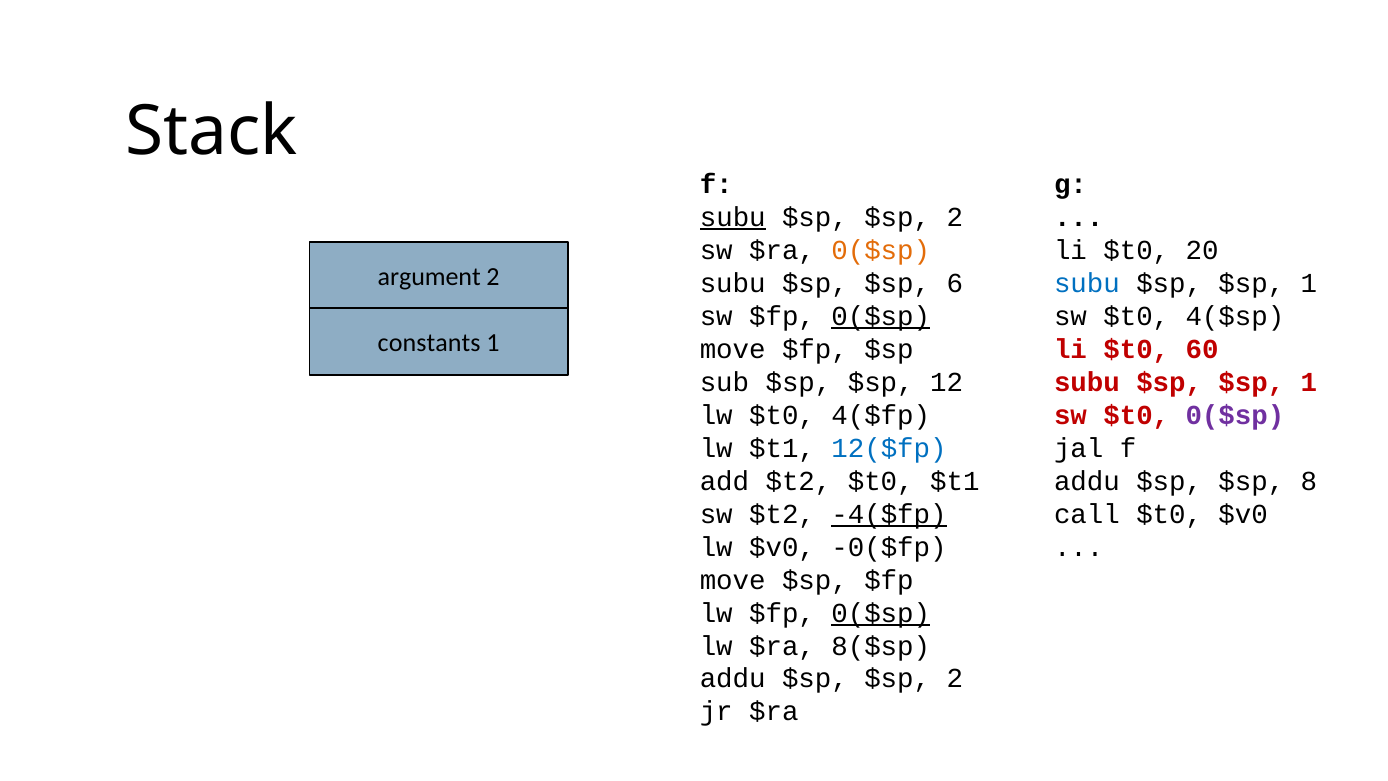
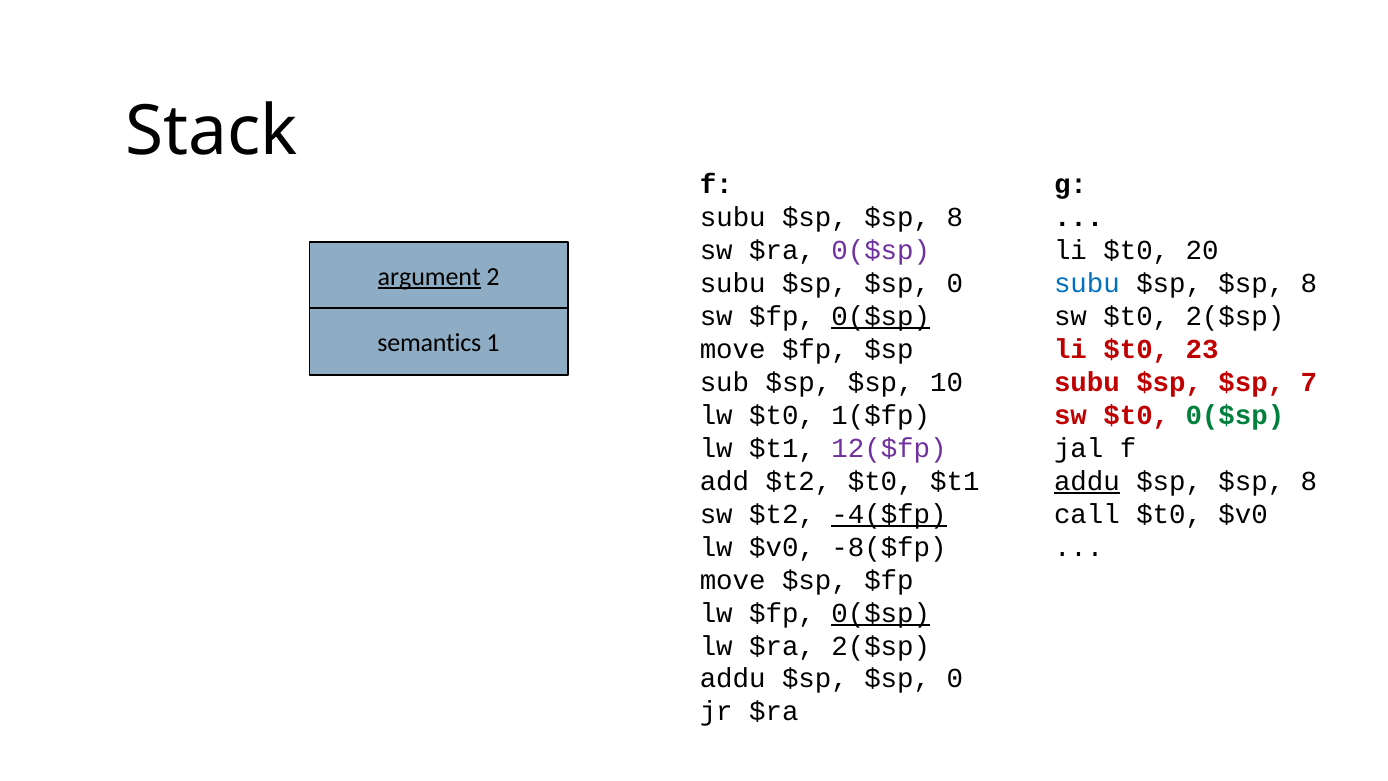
subu underline: present -> none (733, 217)
2: 2 -> 8 (955, 217)
0($sp colour: orange -> purple (881, 250)
argument underline: none -> present (429, 277)
subu $sp $sp 6: 6 -> 0 (955, 283)
1: 1 -> 8 (1309, 283)
$t0 4($sp: 4($sp -> 2($sp (1235, 316)
constants: constants -> semantics (429, 343)
60: 60 -> 23 (1202, 349)
12: 12 -> 10 (947, 382)
1: 1 -> 7 (1309, 382)
4($fp: 4($fp -> 1($fp (881, 415)
0($sp colour: purple -> green (1235, 415)
12($fp colour: blue -> purple (889, 448)
addu underline: none -> present (1087, 481)
-0($fp: -0($fp -> -8($fp (889, 547)
$ra 8($sp: 8($sp -> 2($sp (881, 646)
addu $sp $sp 2: 2 -> 0 (955, 679)
